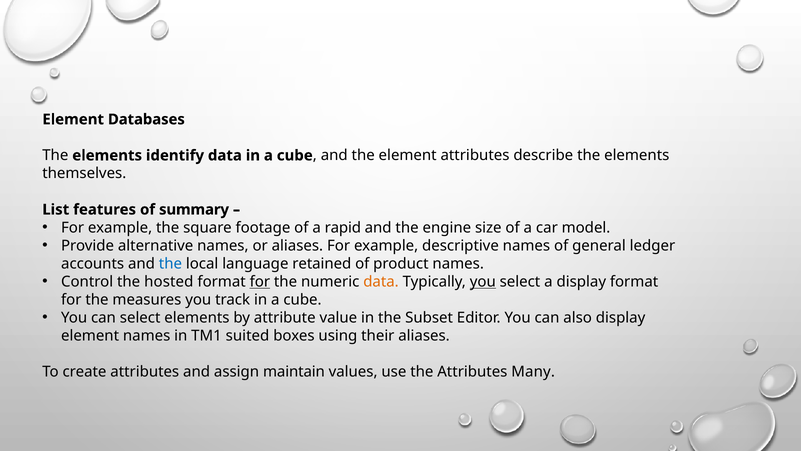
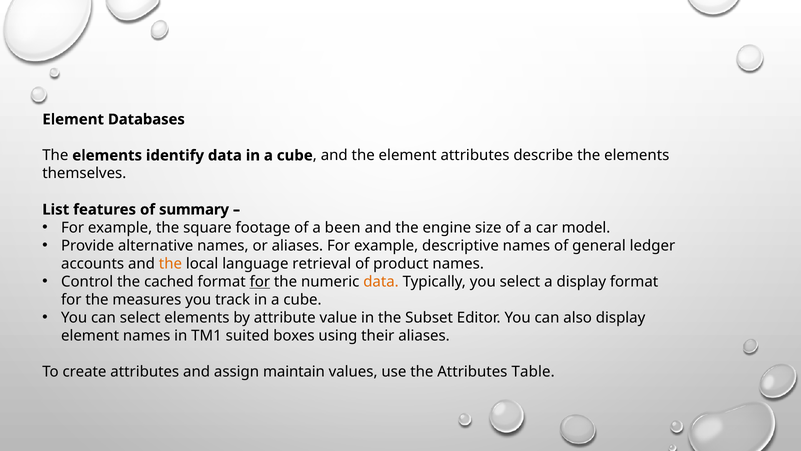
rapid: rapid -> been (343, 227)
the colour: blue -> orange (170, 263)
retained: retained -> retrieval (322, 263)
hosted: hosted -> cached (169, 281)
you underline: present -> none (483, 281)
Many: Many -> Table (533, 372)
